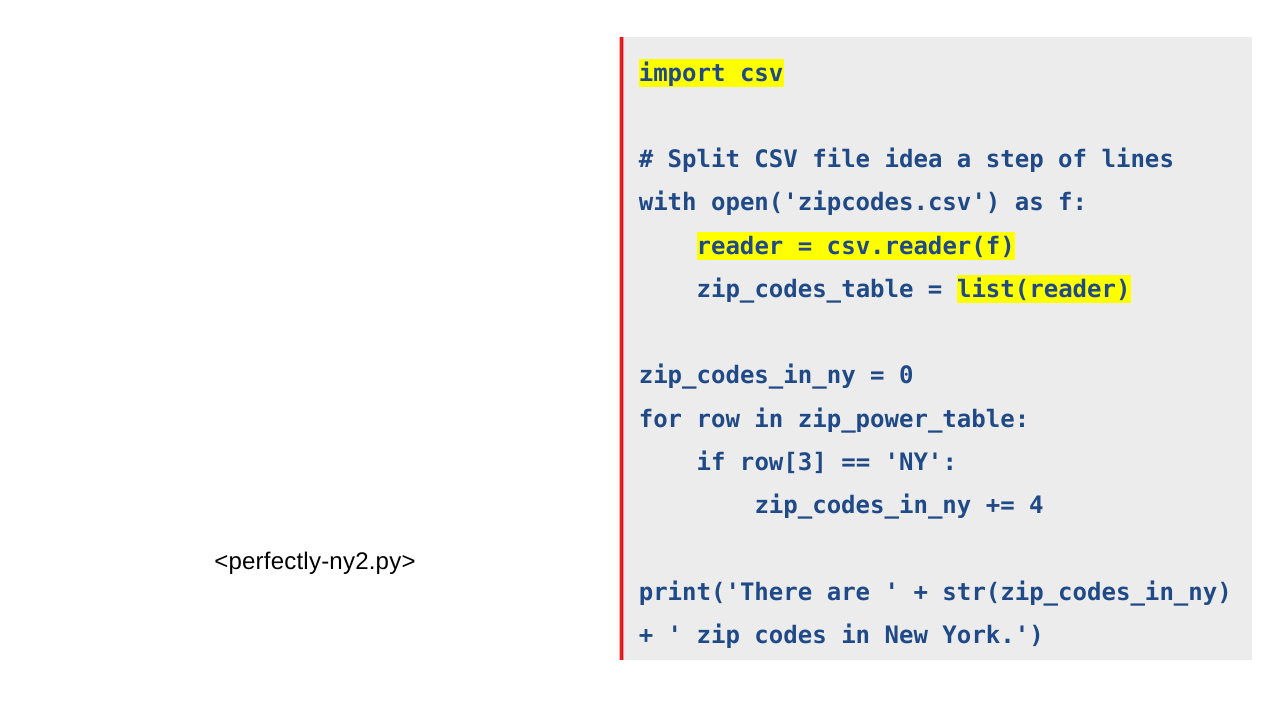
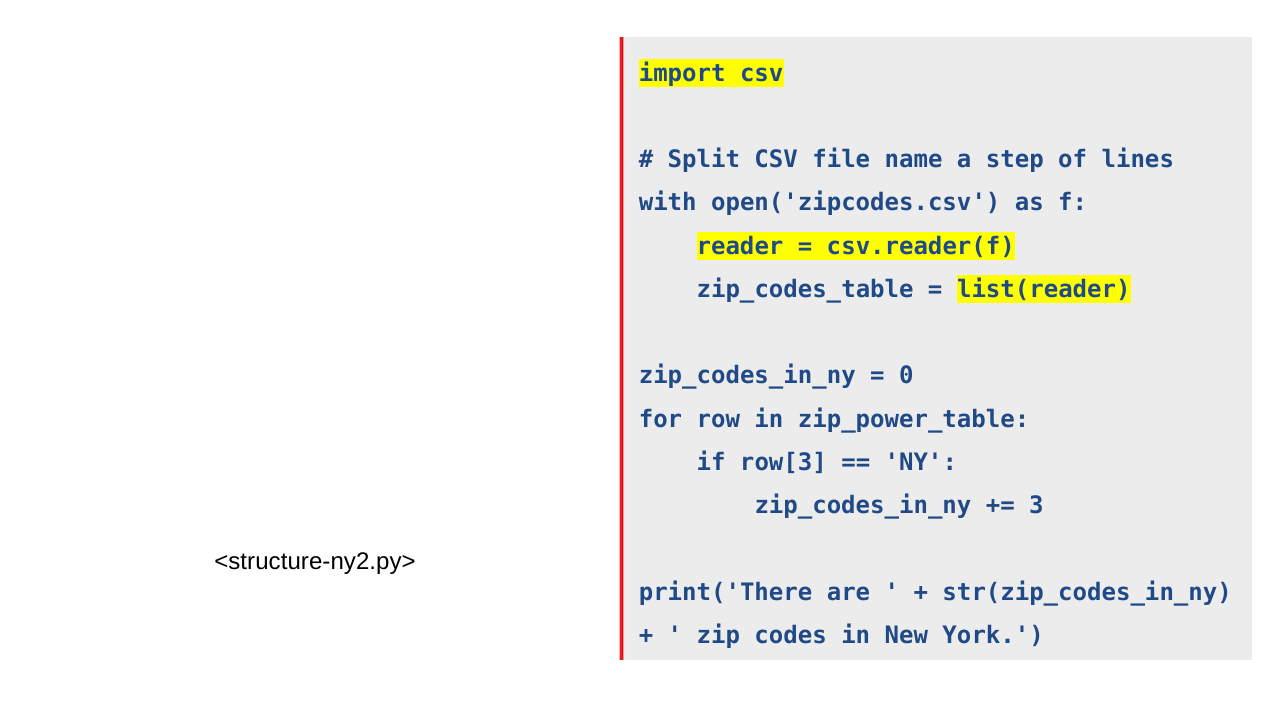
idea: idea -> name (914, 160)
4: 4 -> 3 (1036, 506)
<perfectly-ny2.py>: <perfectly-ny2.py> -> <structure-ny2.py> (315, 562)
